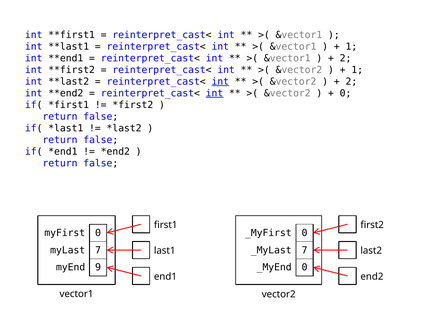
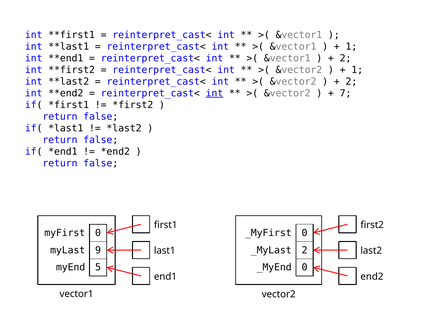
int underline: present -> none (220, 81)
0: 0 -> 7 (346, 93)
myLast 7: 7 -> 9 (98, 250)
7: 7 -> 2 (305, 250)
9: 9 -> 5 (98, 267)
